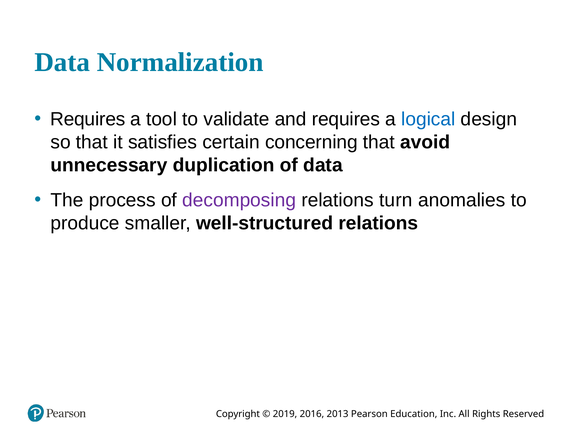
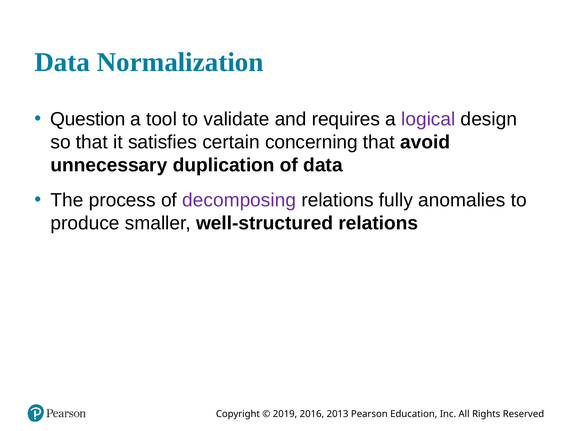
Requires: Requires -> Question (88, 119)
logical colour: blue -> purple (428, 119)
turn: turn -> fully (396, 200)
